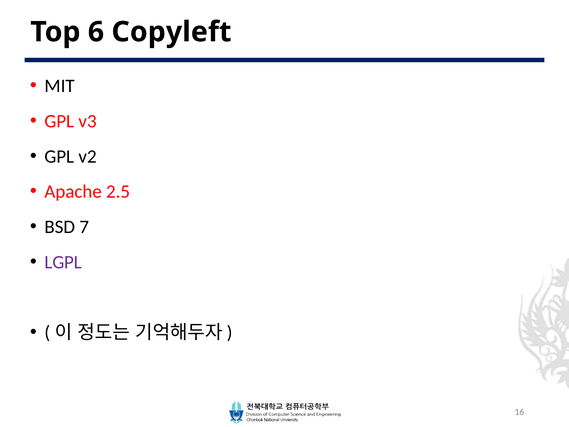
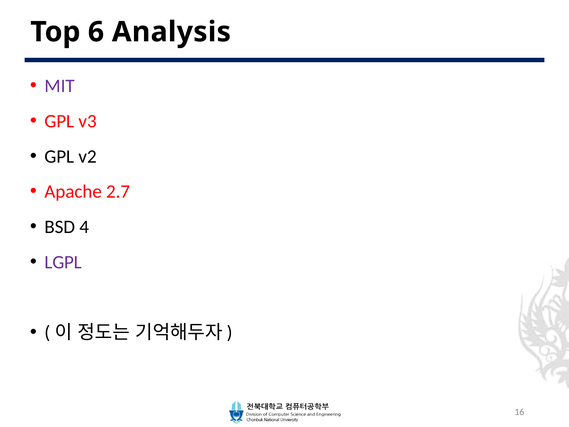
Copyleft: Copyleft -> Analysis (171, 32)
MIT colour: black -> purple (60, 86)
2.5: 2.5 -> 2.7 (118, 192)
7: 7 -> 4 (84, 227)
